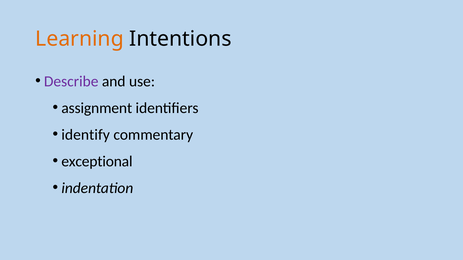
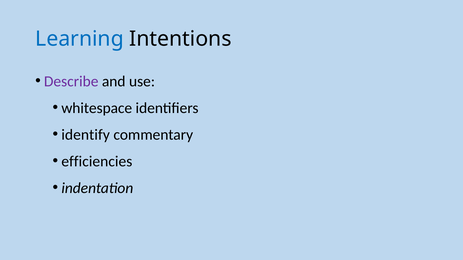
Learning colour: orange -> blue (80, 39)
assignment: assignment -> whitespace (97, 108)
exceptional: exceptional -> efficiencies (97, 162)
